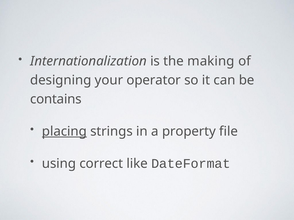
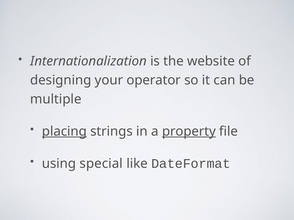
making: making -> website (211, 61)
contains: contains -> multiple (56, 99)
property underline: none -> present (189, 132)
correct: correct -> special (101, 164)
